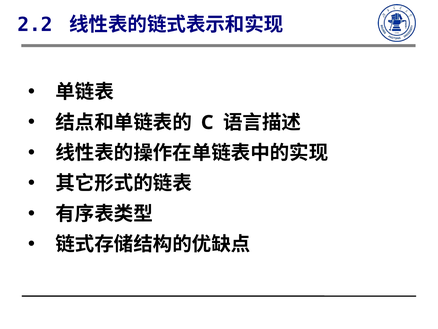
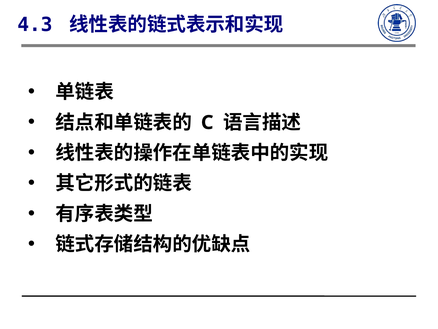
2.2: 2.2 -> 4.3 (35, 25)
